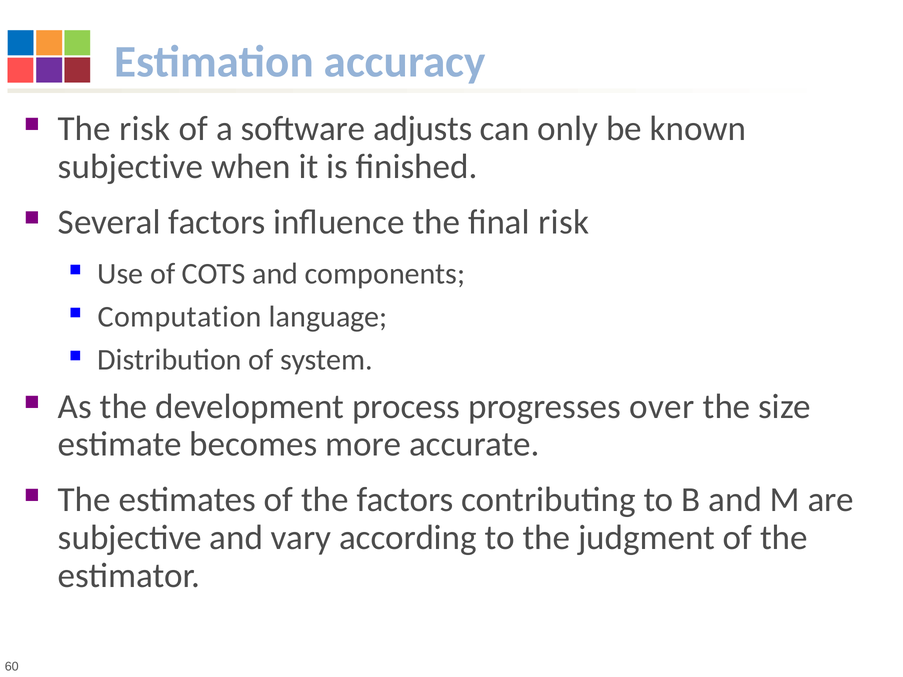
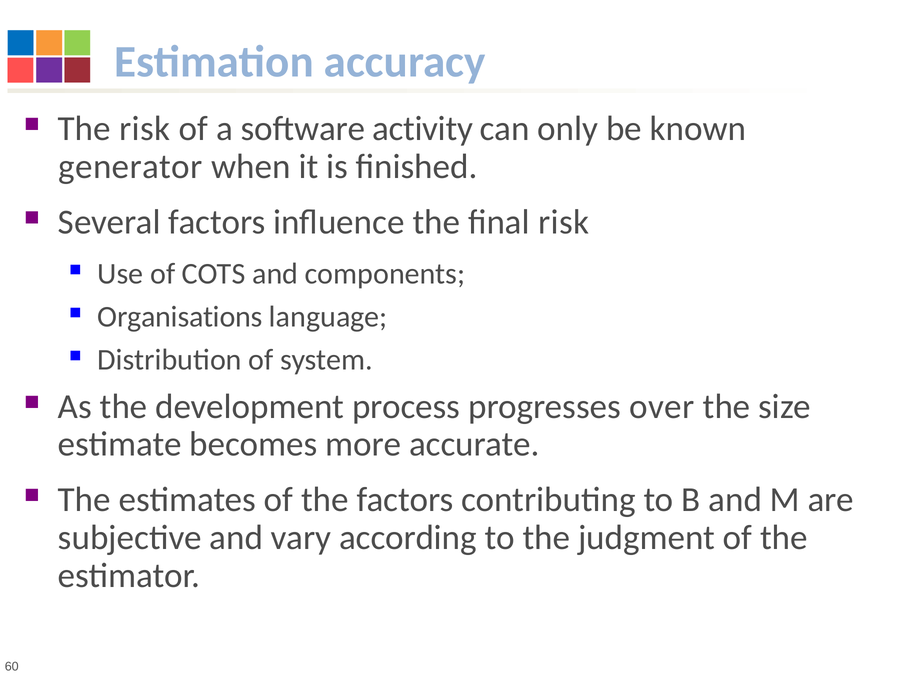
adjusts: adjusts -> activity (423, 129)
subjective: subjective -> generator (130, 167)
Computation: Computation -> Organisations (180, 317)
